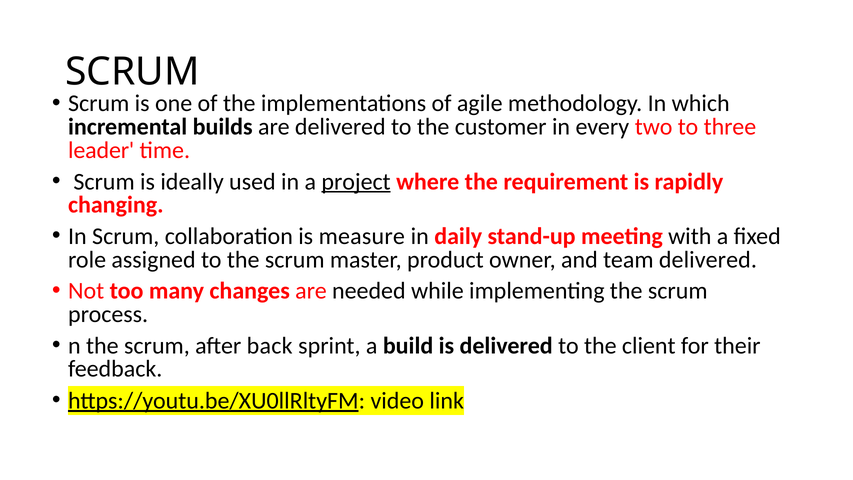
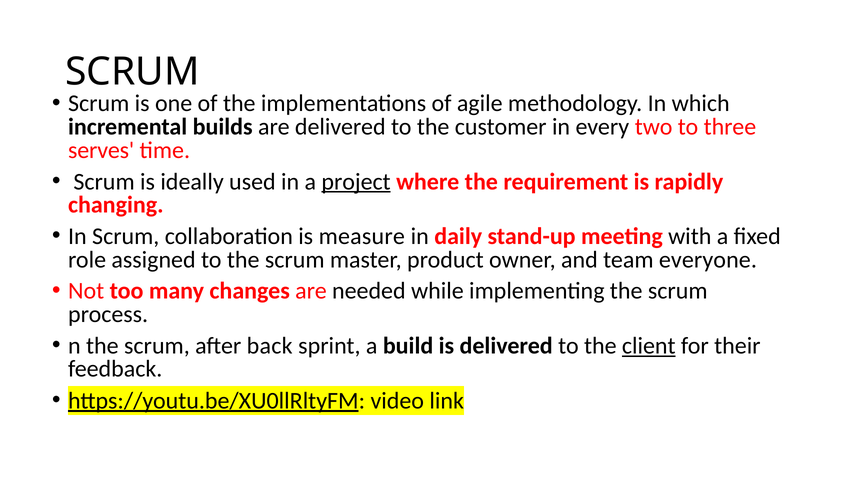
leader: leader -> serves (101, 150)
team delivered: delivered -> everyone (708, 260)
client underline: none -> present (649, 346)
